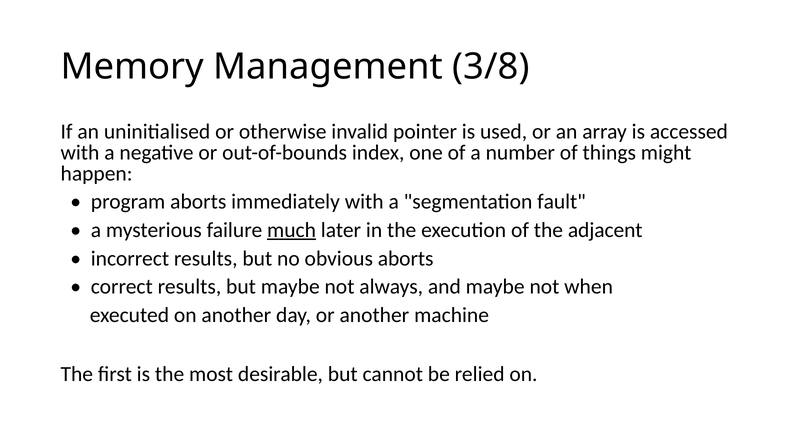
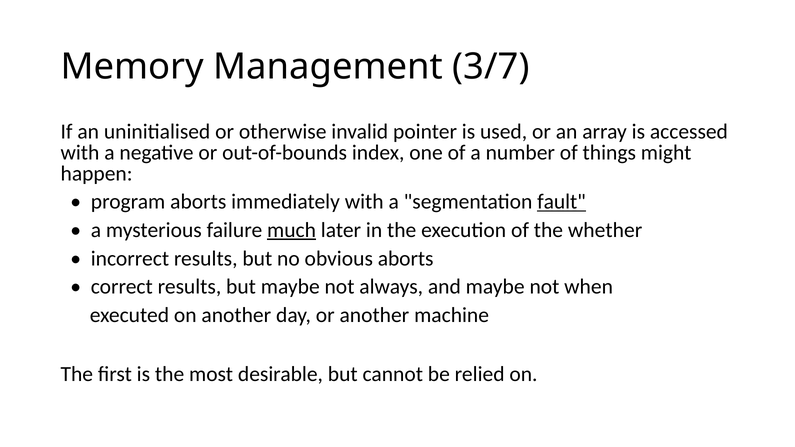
3/8: 3/8 -> 3/7 (491, 67)
fault underline: none -> present (562, 202)
adjacent: adjacent -> whether (605, 230)
